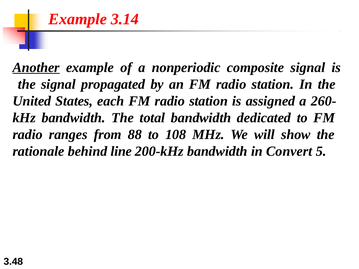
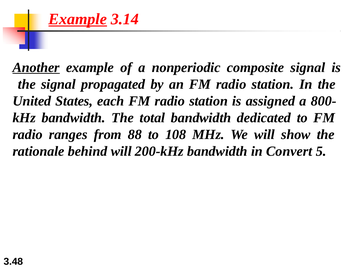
Example underline: none -> present (78, 19)
260-: 260- -> 800- (324, 101)
behind line: line -> will (121, 151)
